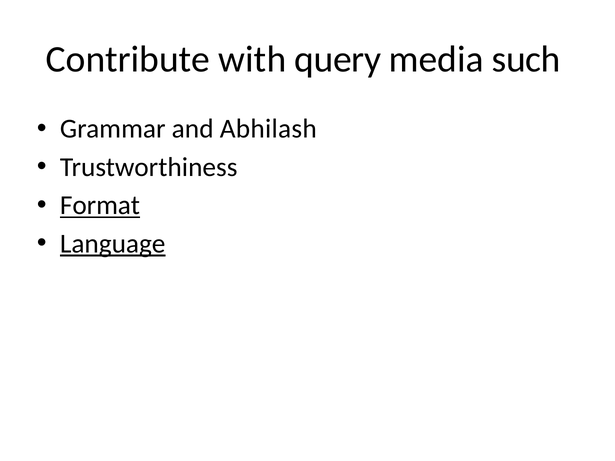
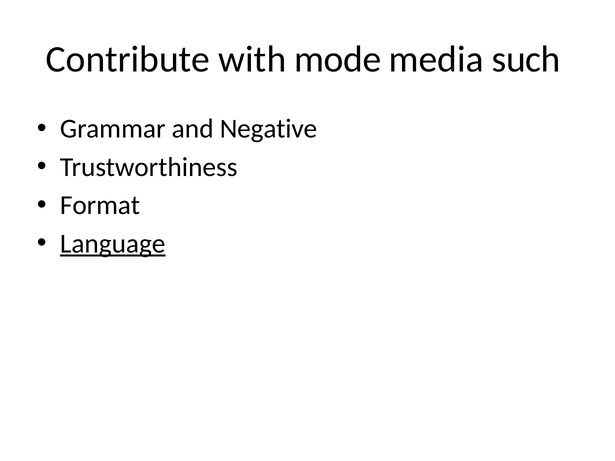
query: query -> mode (338, 60)
Abhilash: Abhilash -> Negative (268, 129)
Format underline: present -> none (100, 206)
